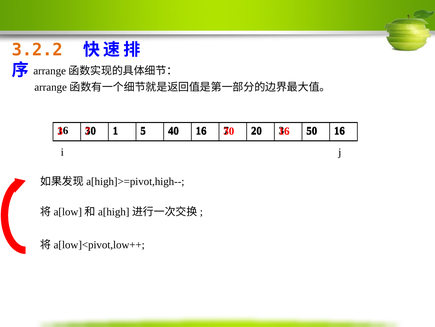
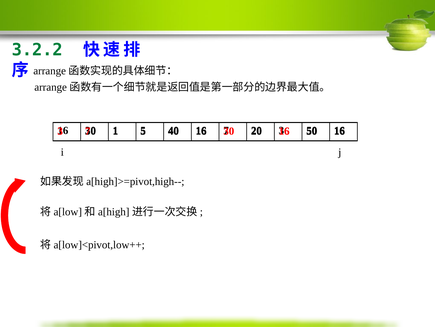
3.2.2 colour: orange -> green (37, 50)
